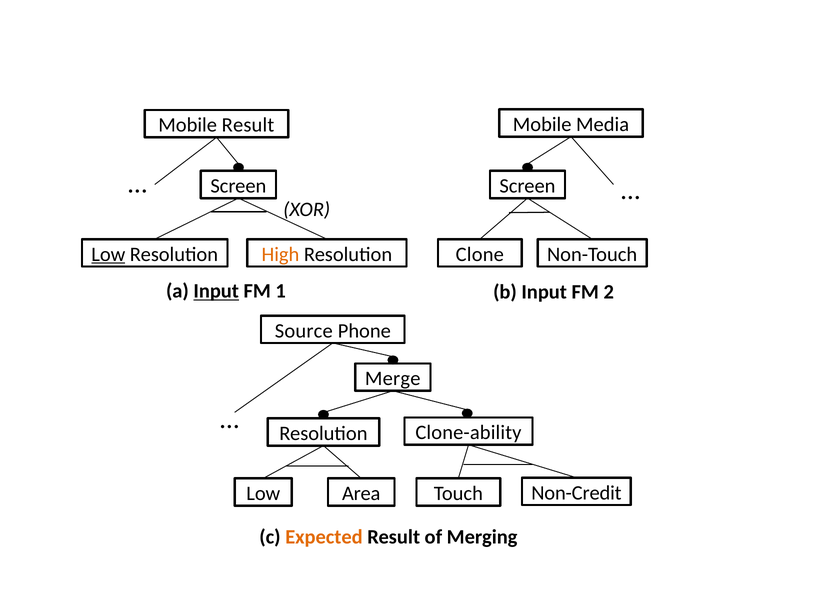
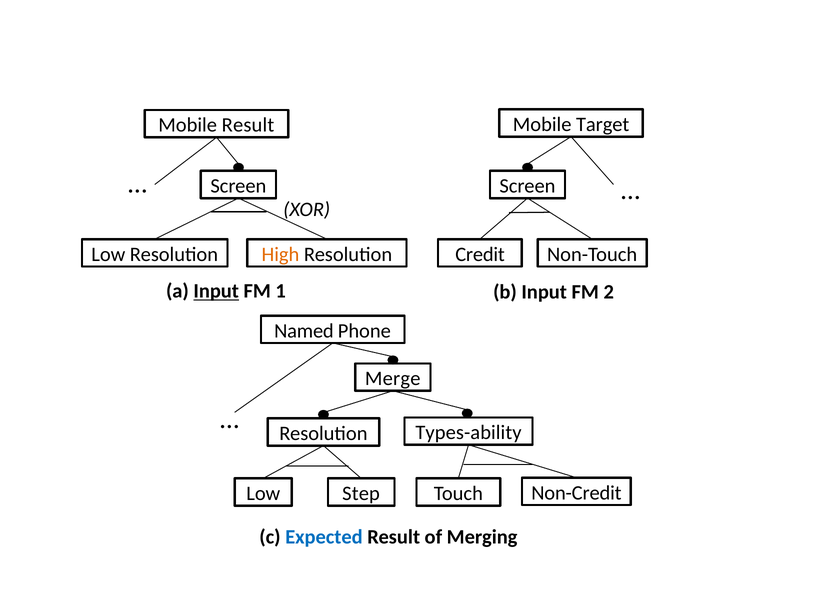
Media: Media -> Target (603, 124)
Low underline: present -> none (108, 254)
Clone: Clone -> Credit (480, 254)
Source: Source -> Named (304, 331)
Clone-ability: Clone-ability -> Types-ability (469, 433)
Area: Area -> Step (361, 493)
Expected colour: orange -> blue (324, 537)
